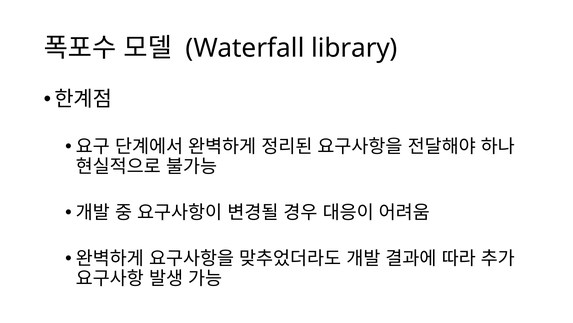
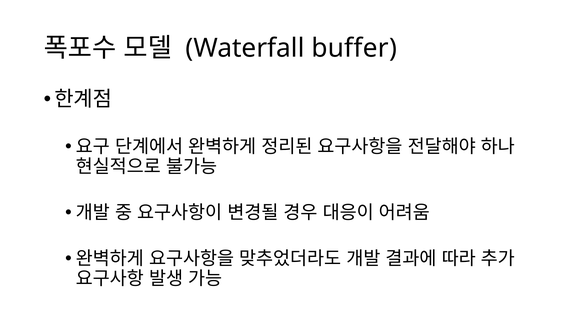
library: library -> buffer (354, 48)
